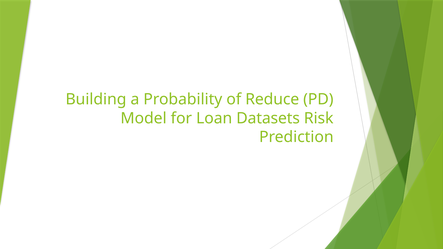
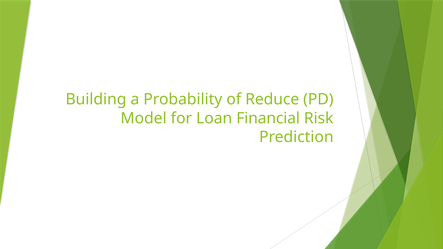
Datasets: Datasets -> Financial (268, 118)
